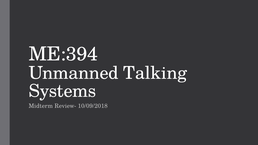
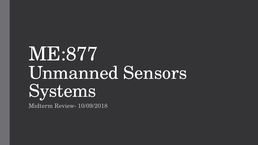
ME:394: ME:394 -> ME:877 (63, 54)
Talking: Talking -> Sensors (155, 73)
